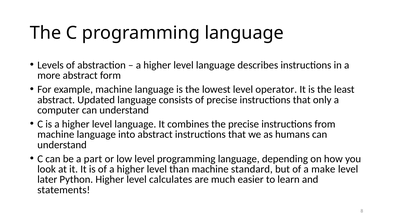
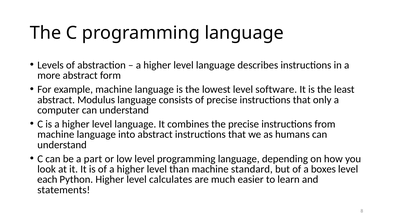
operator: operator -> software (276, 89)
Updated: Updated -> Modulus (96, 100)
make: make -> boxes (323, 169)
later: later -> each (47, 180)
